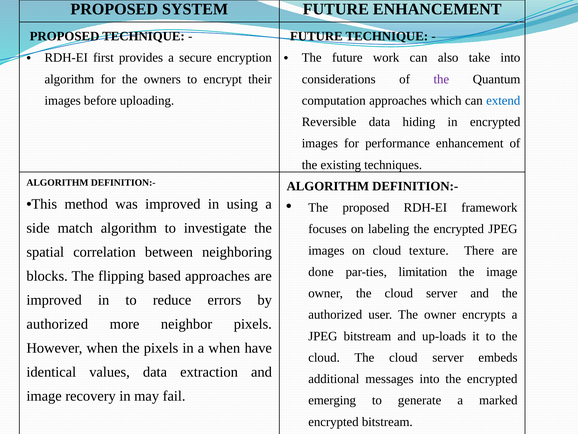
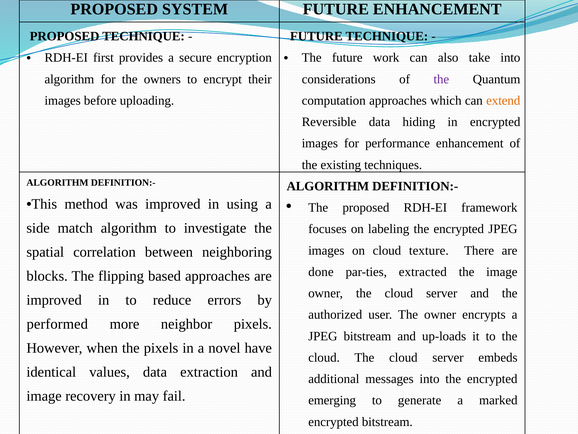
extend colour: blue -> orange (503, 100)
limitation: limitation -> extracted (423, 272)
authorized: authorized -> performed (57, 324)
a when: when -> novel (224, 348)
